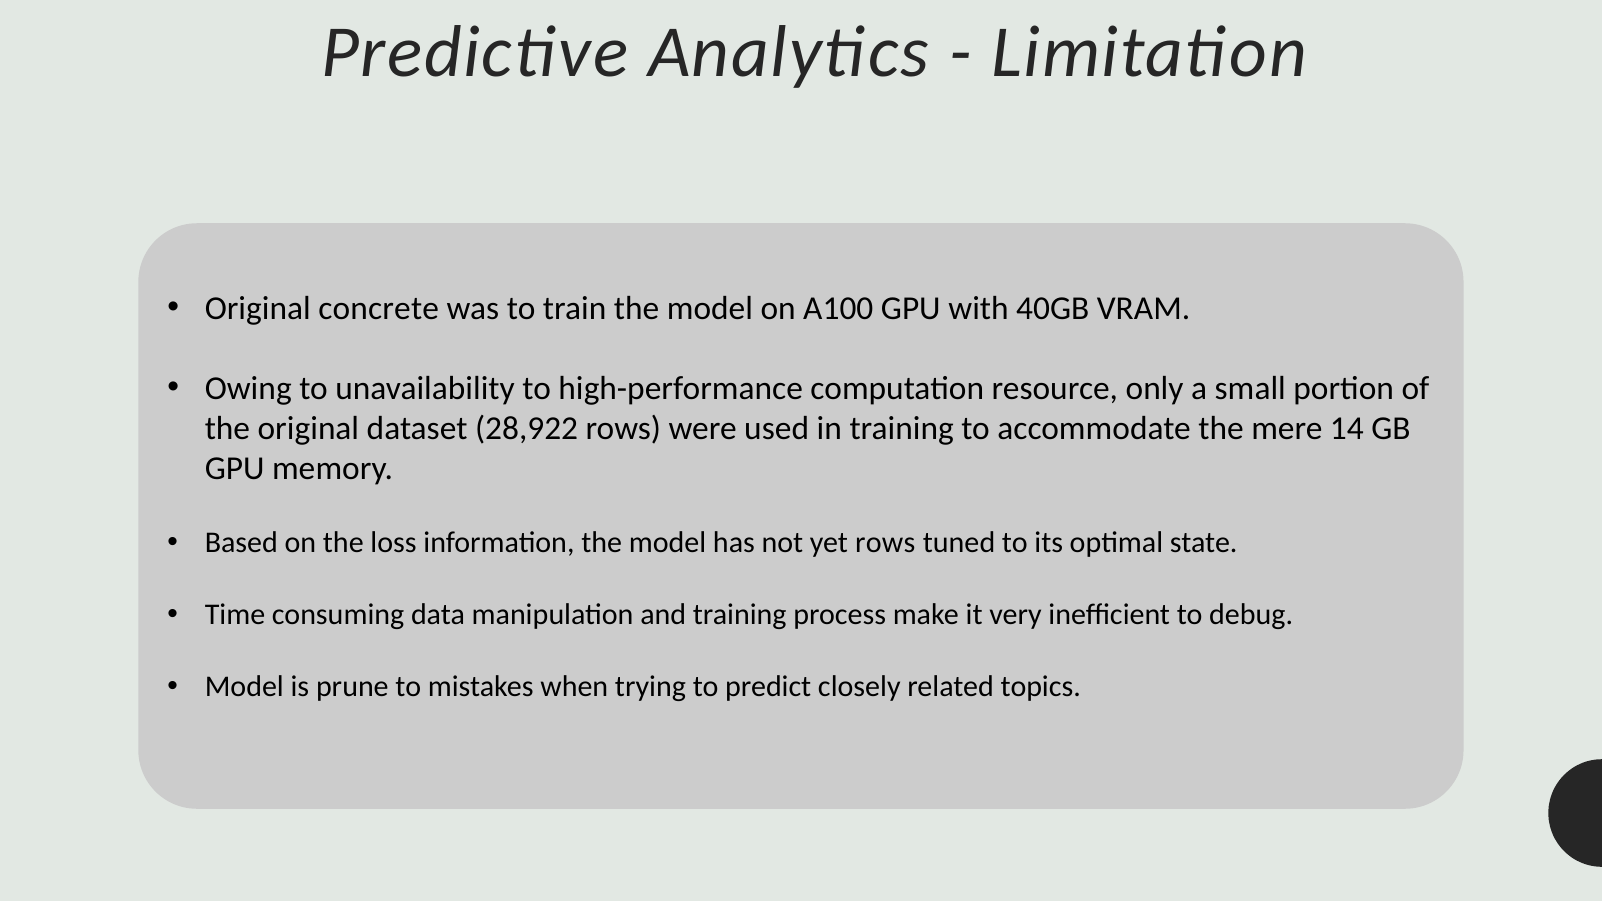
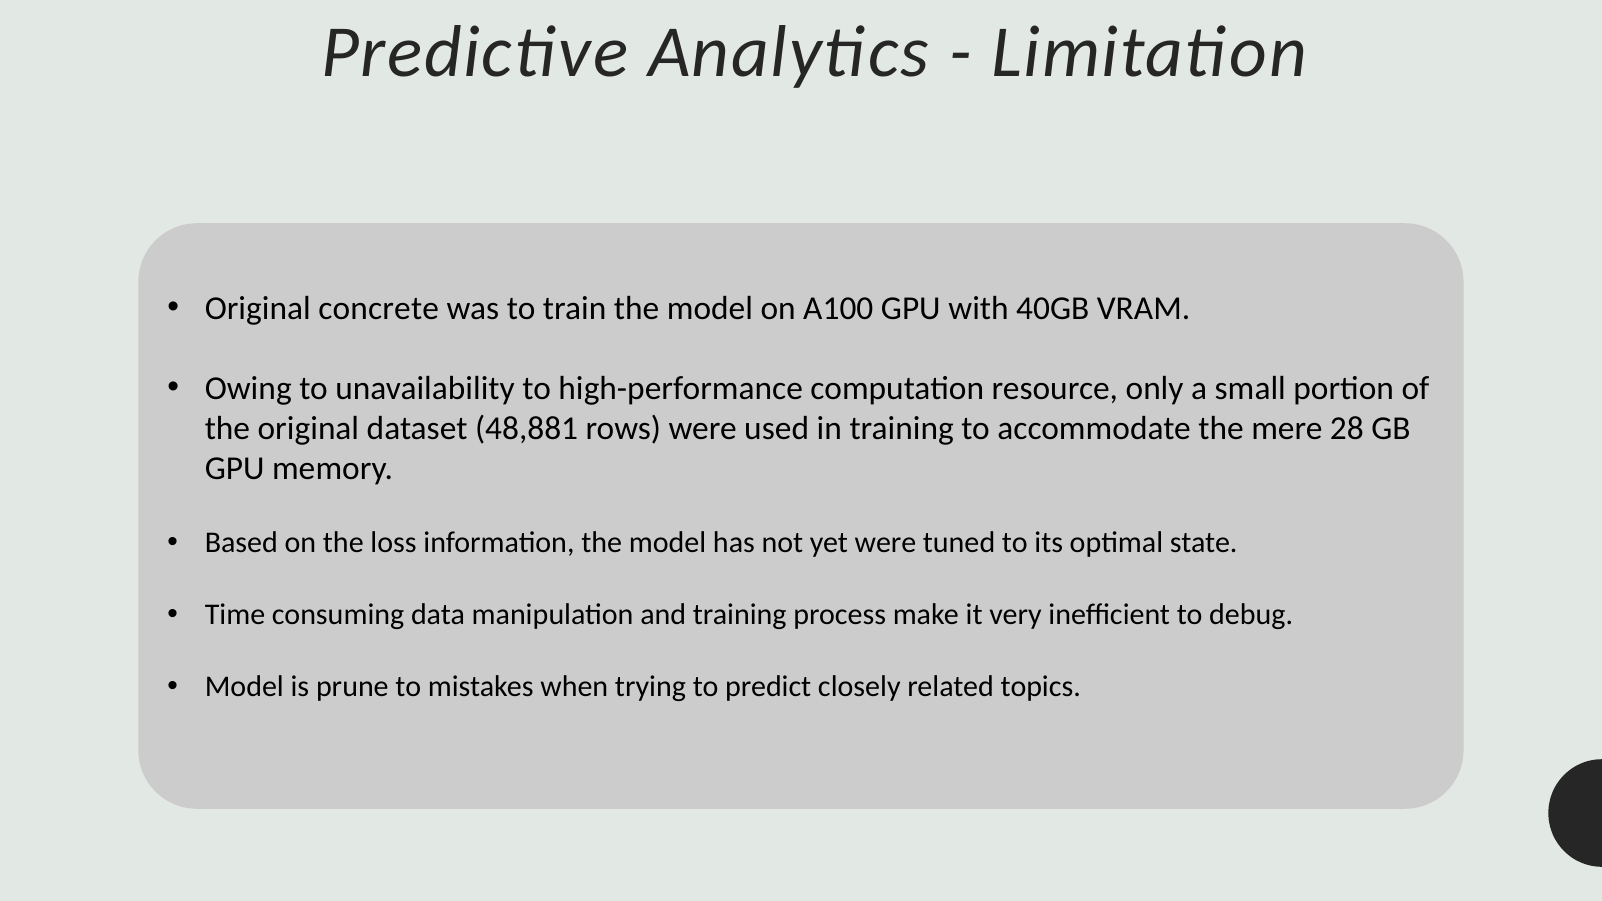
28,922: 28,922 -> 48,881 (527, 429)
14: 14 -> 28 (1347, 429)
yet rows: rows -> were (885, 543)
